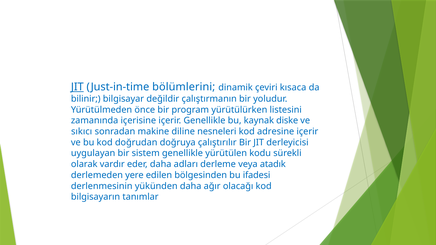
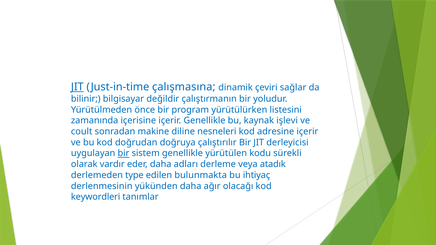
bölümlerini: bölümlerini -> çalışmasına (184, 87)
kısaca: kısaca -> sağlar (293, 88)
diske: diske -> işlevi (287, 121)
sıkıcı: sıkıcı -> coult (82, 132)
bir underline: none -> present (123, 153)
yere: yere -> type (134, 175)
bölgesinden: bölgesinden -> bulunmakta (201, 175)
ifadesi: ifadesi -> ihtiyaç (257, 175)
bilgisayarın: bilgisayarın -> keywordleri (96, 197)
